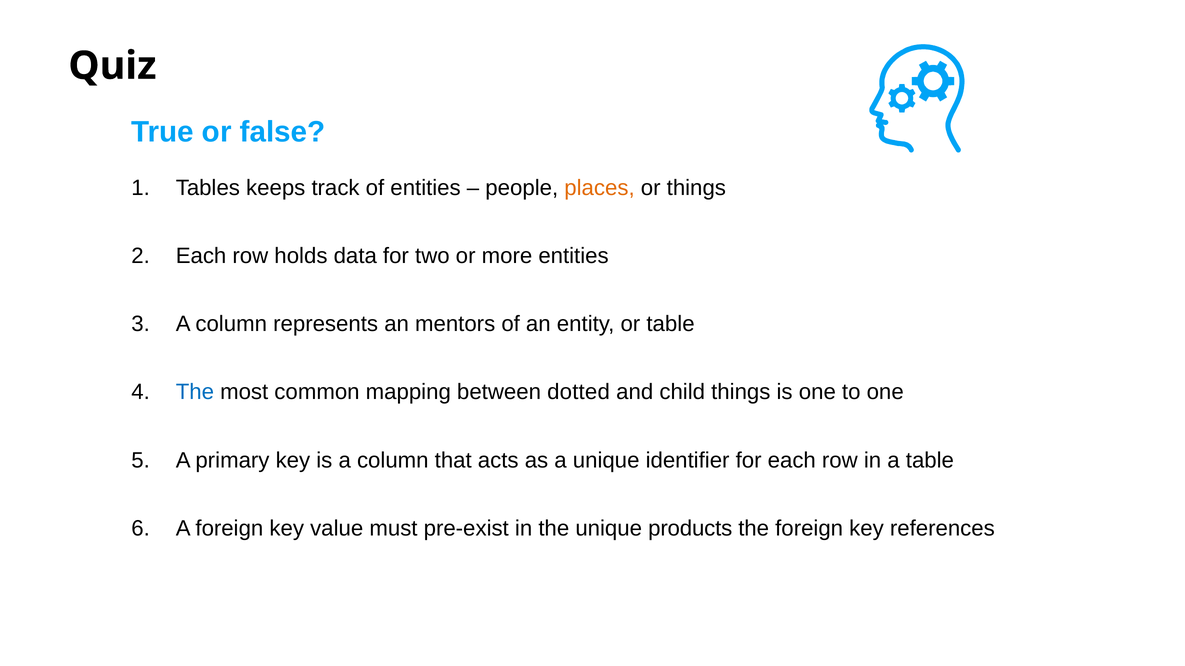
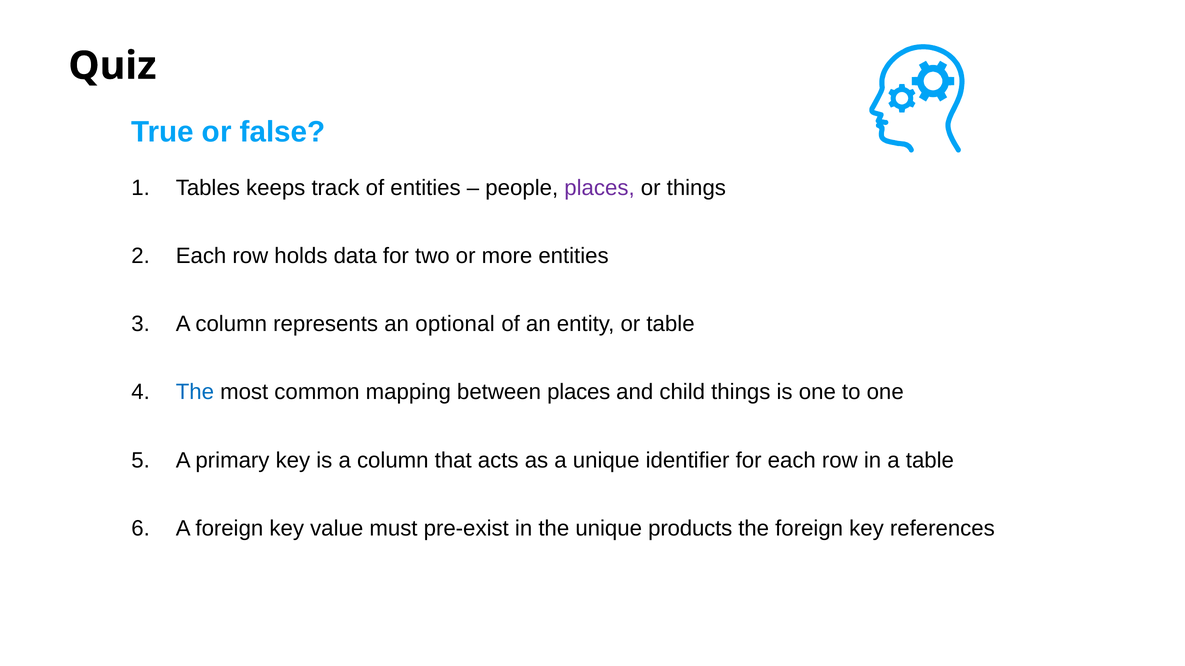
places colour: orange -> purple (600, 188)
mentors: mentors -> optional (455, 324)
between dotted: dotted -> places (579, 392)
